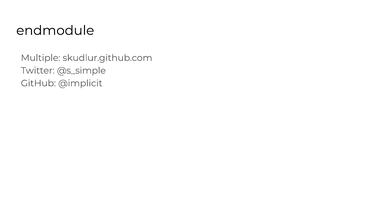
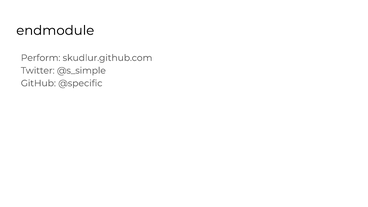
Multiple: Multiple -> Perform (41, 58)
@implicit: @implicit -> @specific (80, 83)
